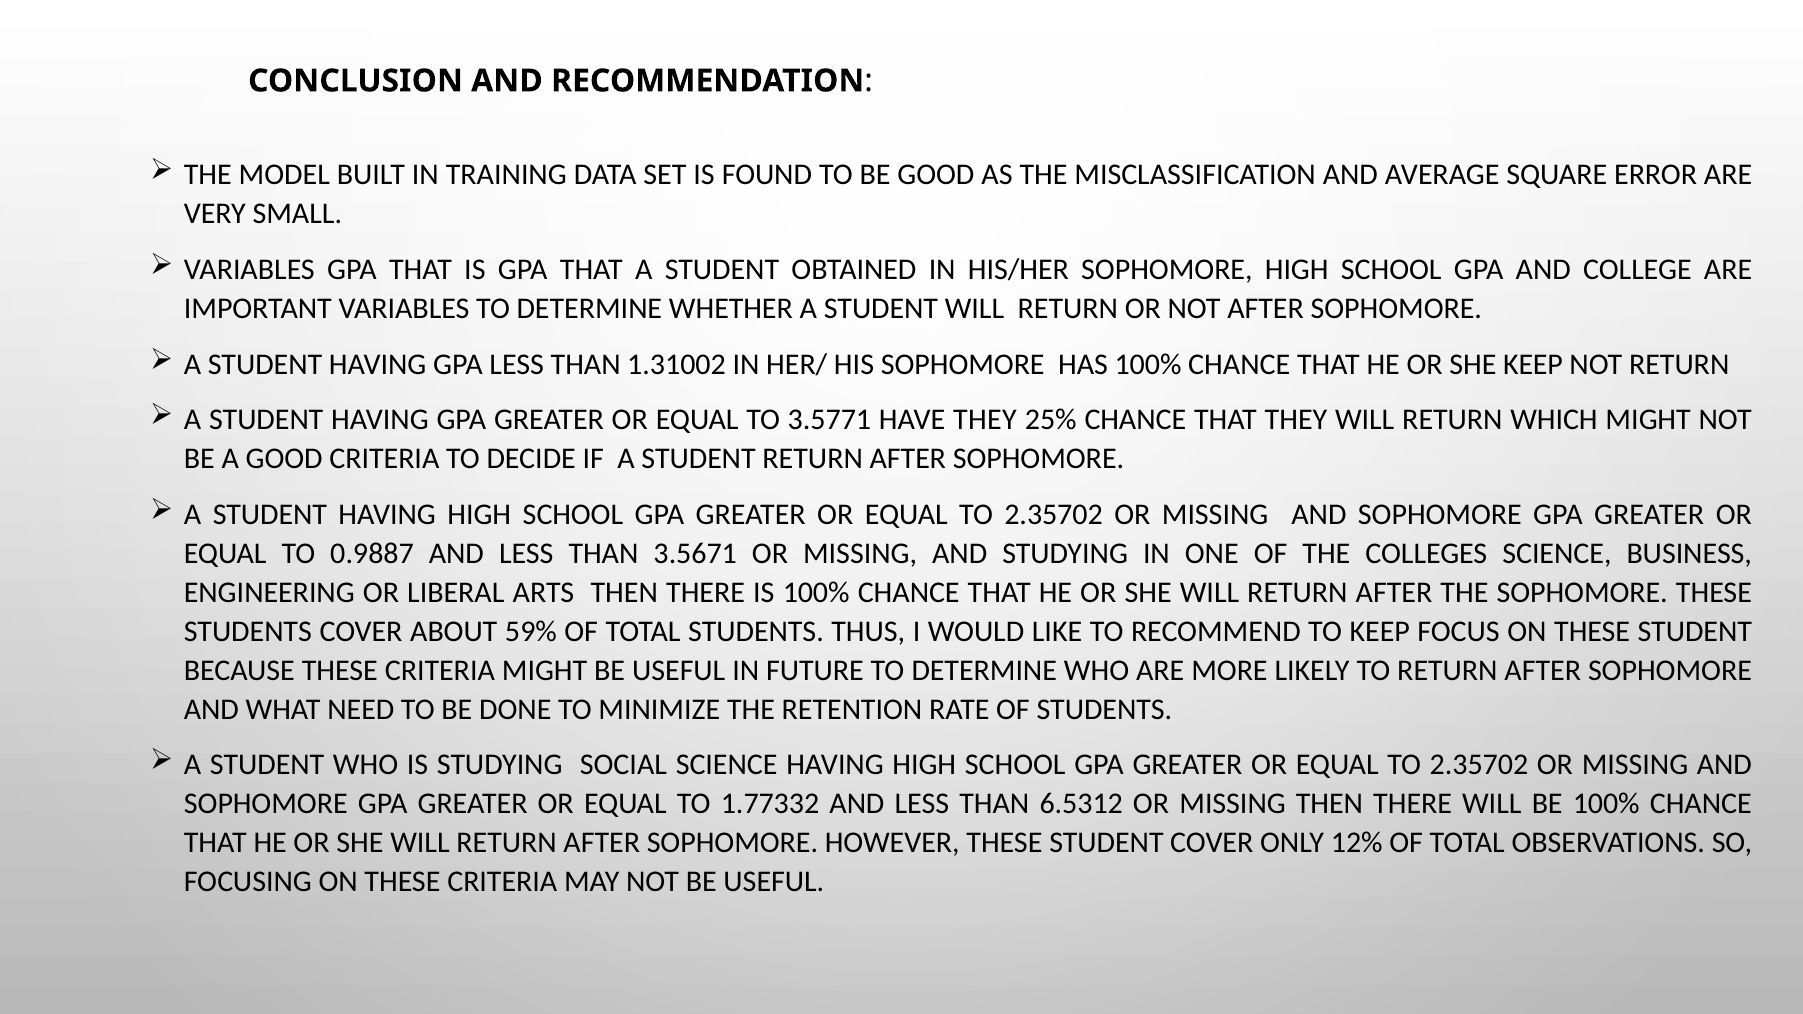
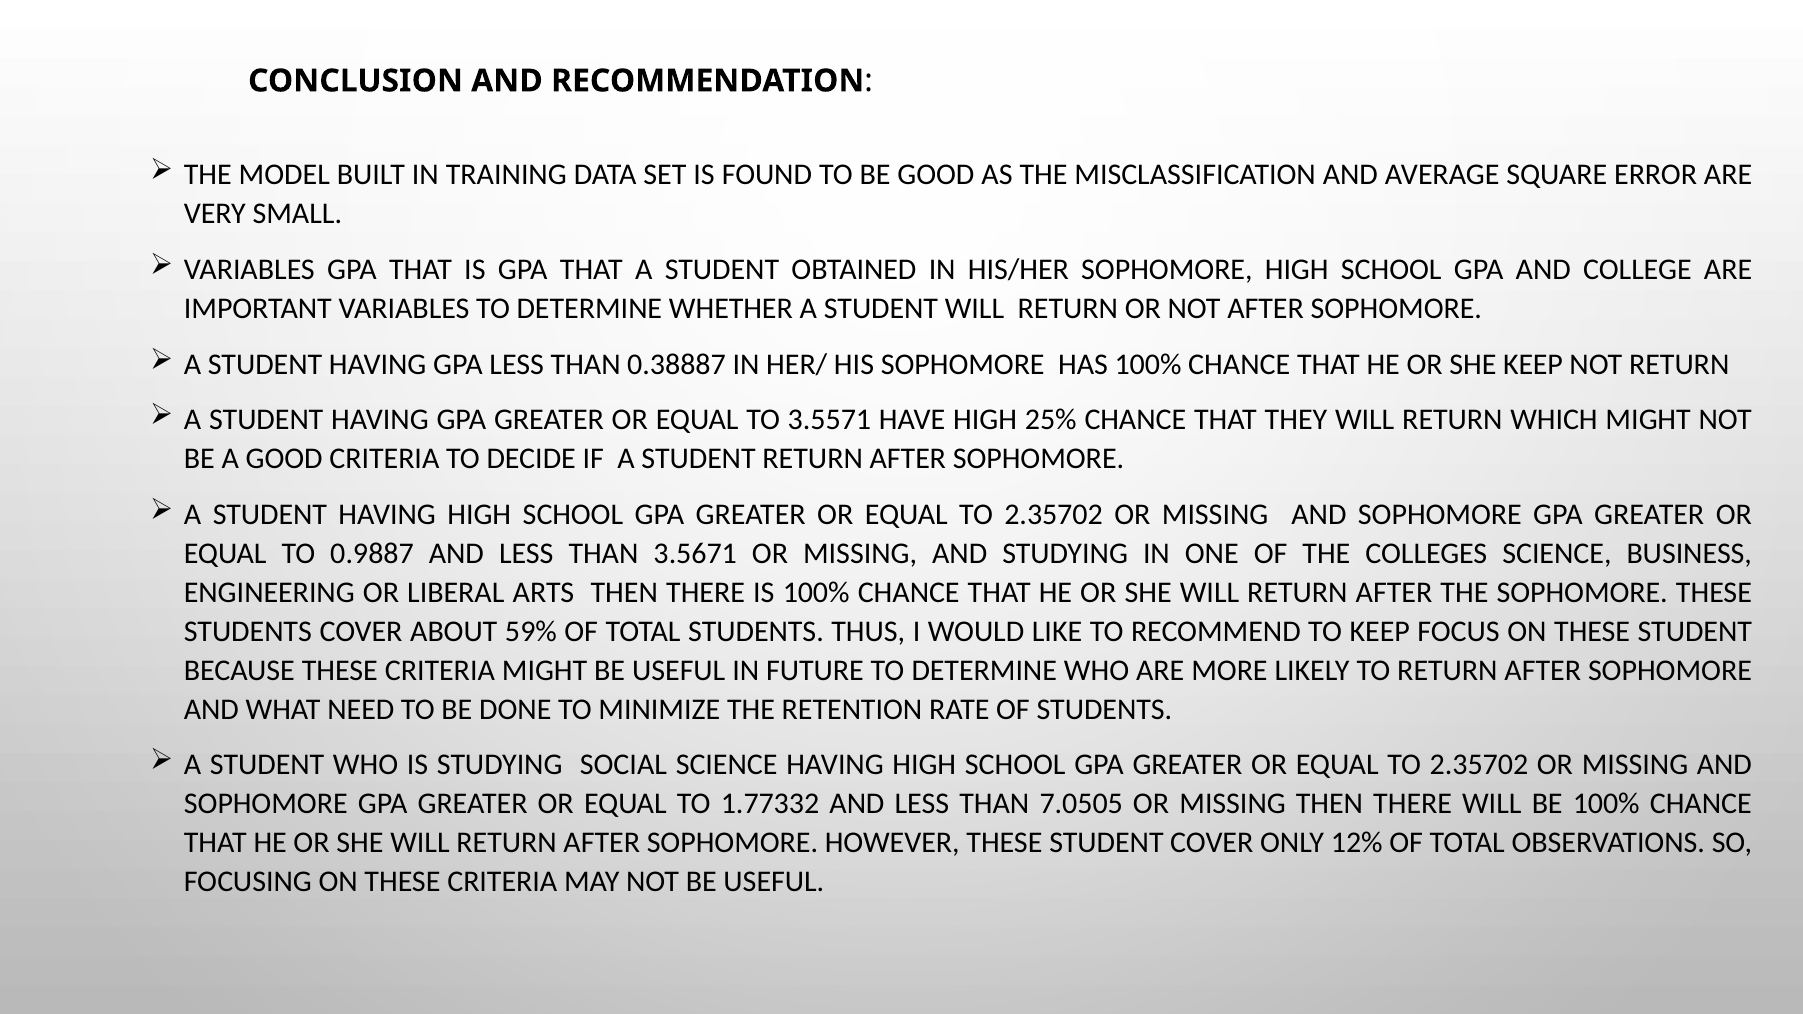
1.31002: 1.31002 -> 0.38887 (676, 364)
3.5771: 3.5771 -> 3.5571 (829, 420)
HAVE THEY: THEY -> HIGH (985, 420)
6.5312: 6.5312 -> 7.0505 (1081, 804)
